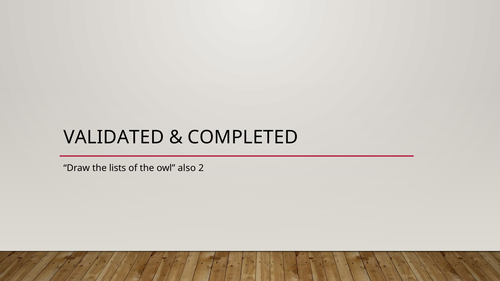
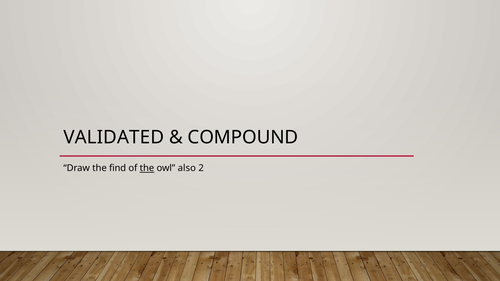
COMPLETED: COMPLETED -> COMPOUND (243, 137)
lists: lists -> find (118, 168)
the underline: none -> present (147, 168)
